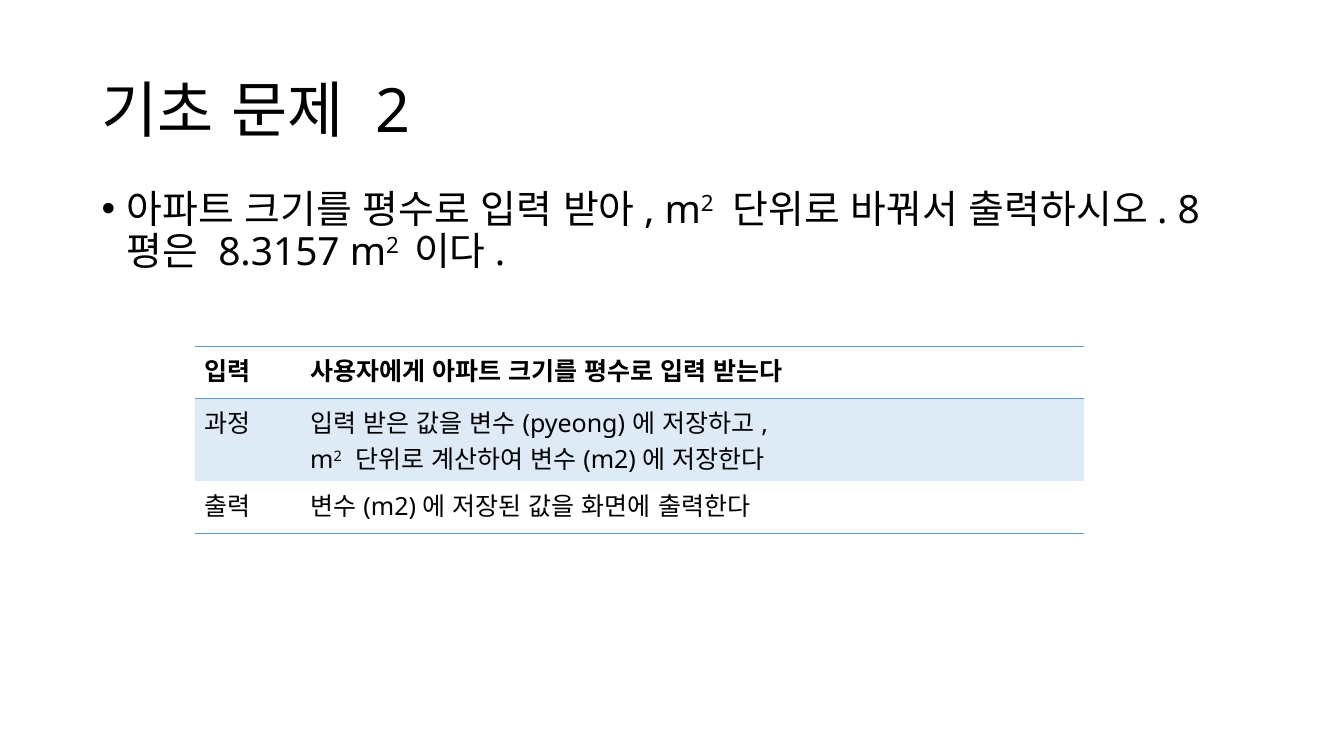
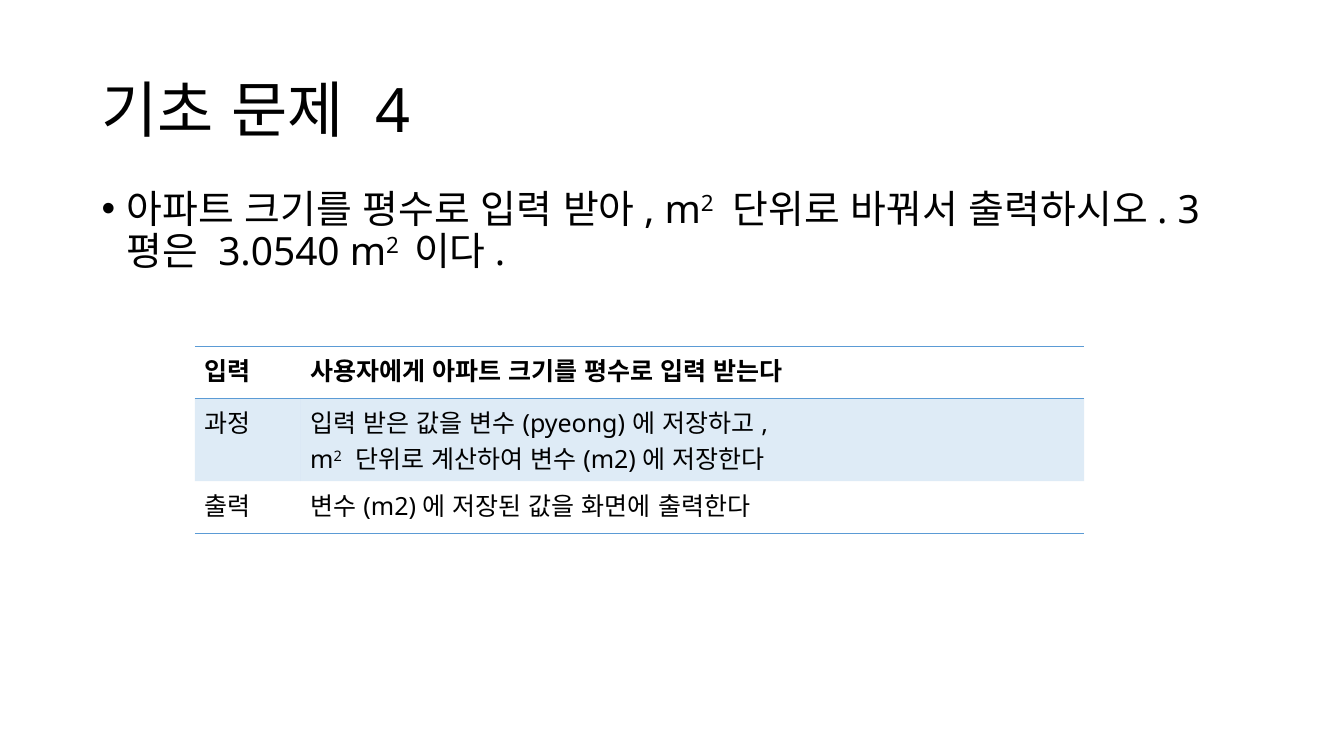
2: 2 -> 4 (393, 112)
8: 8 -> 3 (1189, 211)
8.3157: 8.3157 -> 3.0540 (279, 253)
